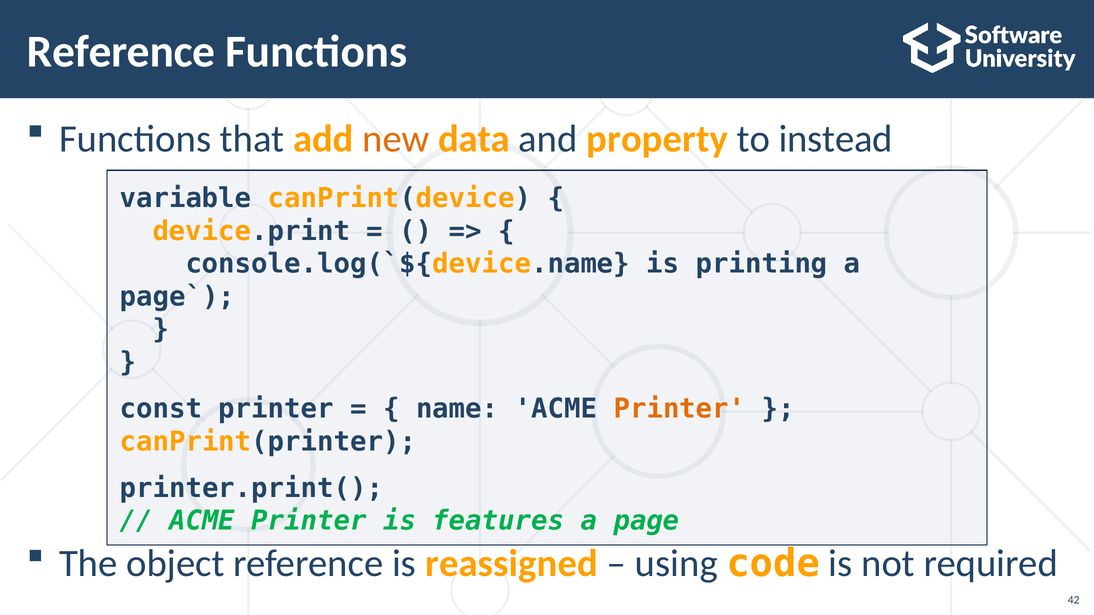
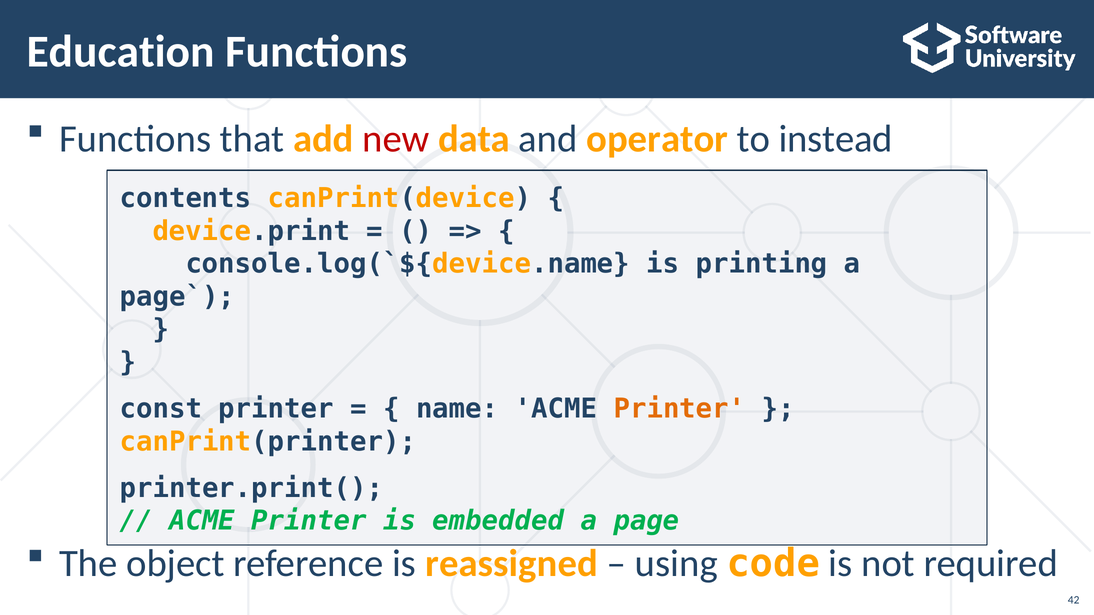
Reference: Reference -> Education (121, 52)
new colour: orange -> red (396, 139)
property: property -> operator (657, 139)
variable: variable -> contents (186, 198)
features: features -> embedded (498, 521)
